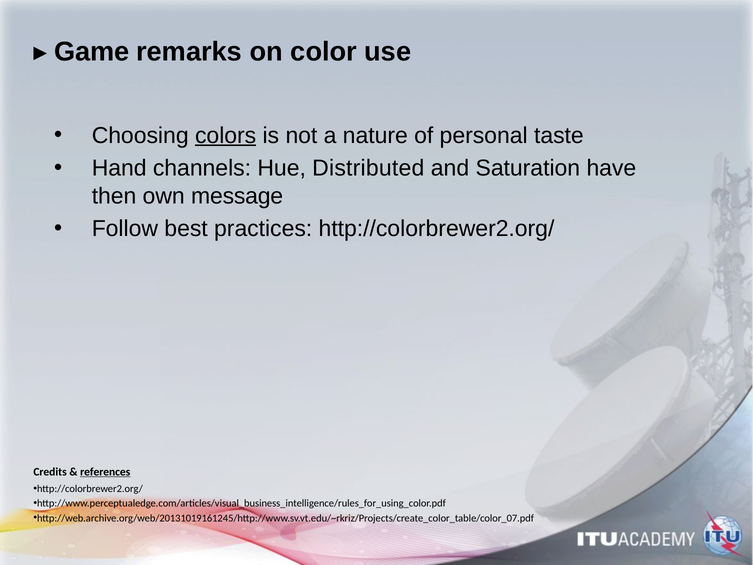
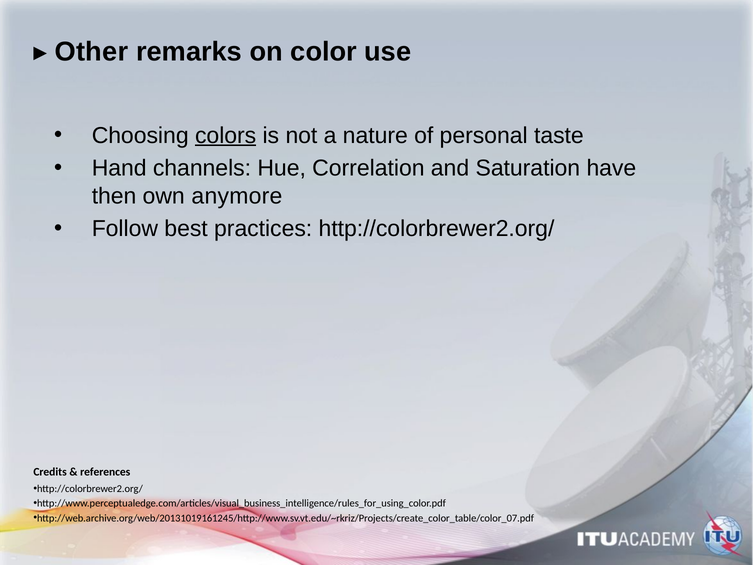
Game: Game -> Other (91, 52)
Distributed: Distributed -> Correlation (368, 168)
message: message -> anymore (237, 196)
references underline: present -> none (105, 472)
